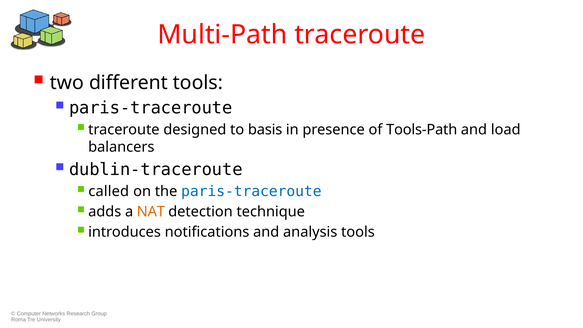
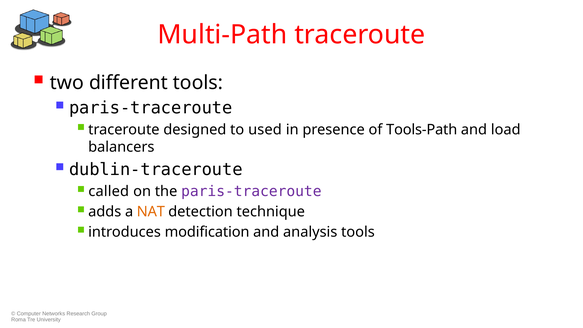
basis: basis -> used (265, 130)
paris-traceroute colour: blue -> purple (251, 191)
notifications: notifications -> modification (207, 232)
